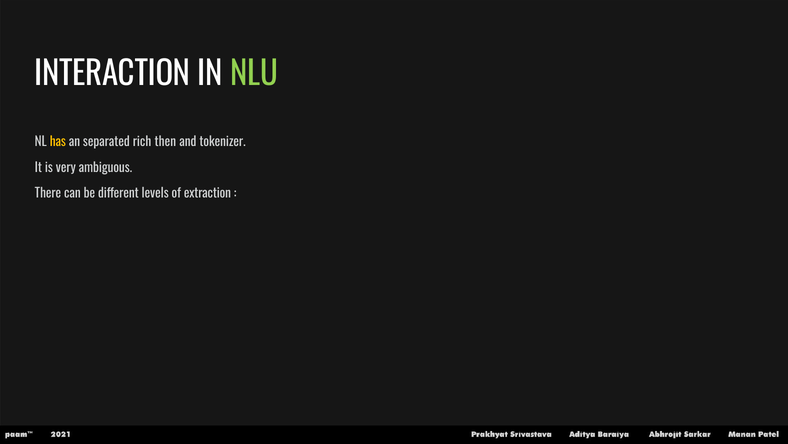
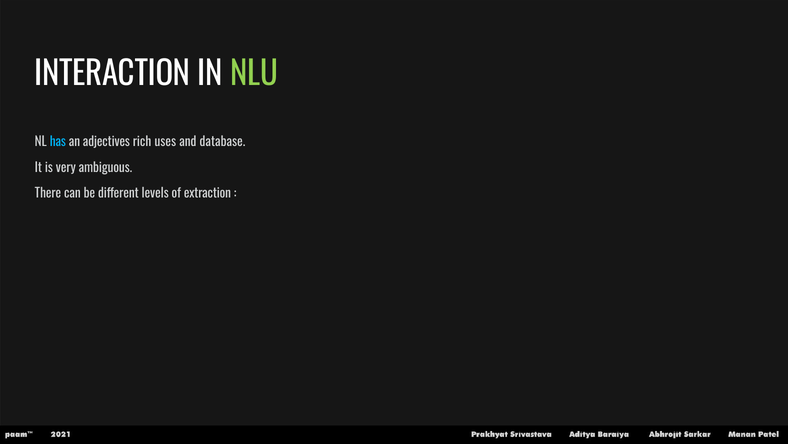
has colour: yellow -> light blue (58, 142)
separated: separated -> adjectives (106, 142)
then: then -> uses (165, 142)
tokenizer: tokenizer -> database (222, 142)
